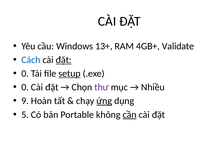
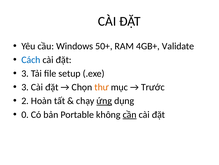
13+: 13+ -> 50+ (104, 46)
đặt underline: present -> none (64, 60)
0: 0 -> 3 (25, 73)
setup underline: present -> none (69, 73)
0: 0 -> 3 (25, 87)
thư colour: purple -> orange (102, 87)
Nhiều: Nhiều -> Trước (153, 87)
9: 9 -> 2 (25, 100)
5: 5 -> 0 (25, 114)
